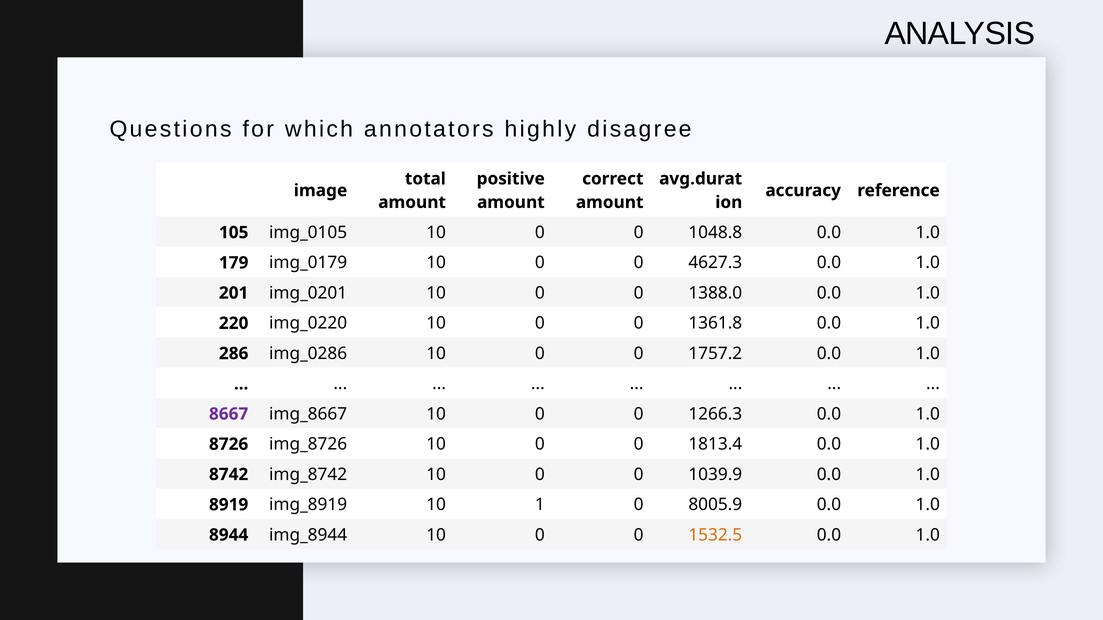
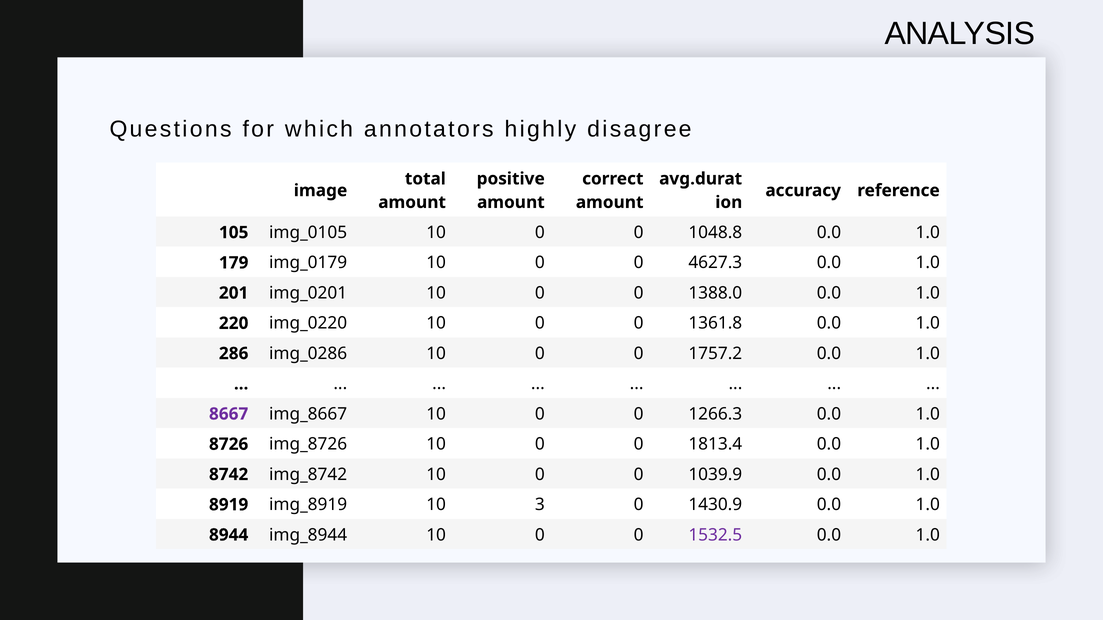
1: 1 -> 3 (540, 505)
8005.9: 8005.9 -> 1430.9 (715, 505)
1532.5 colour: orange -> purple (715, 535)
